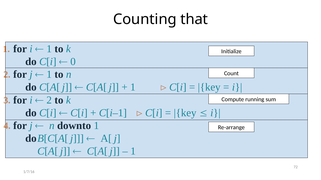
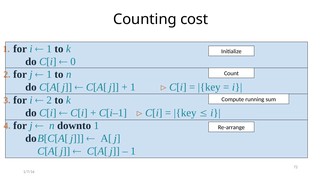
that: that -> cost (194, 19)
